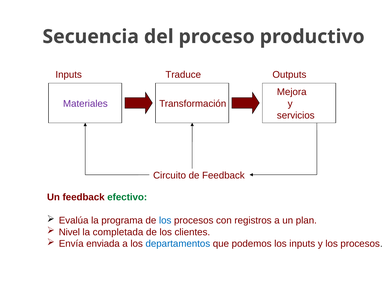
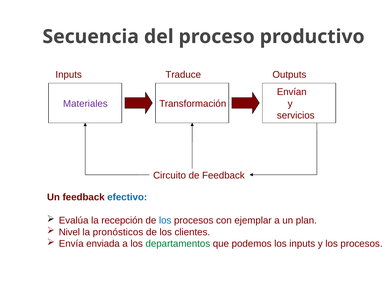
Mejora: Mejora -> Envían (292, 92)
efectivo colour: green -> blue (127, 197)
programa: programa -> recepción (122, 220)
registros: registros -> ejemplar (253, 220)
completada: completada -> pronósticos (118, 232)
departamentos colour: blue -> green (178, 244)
